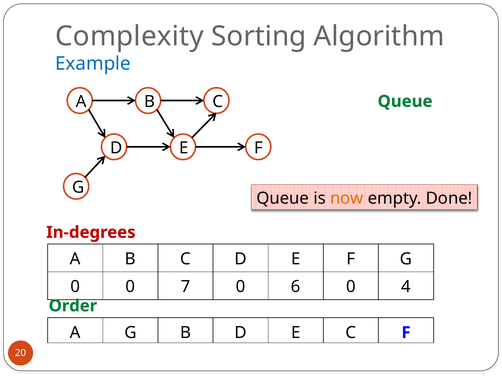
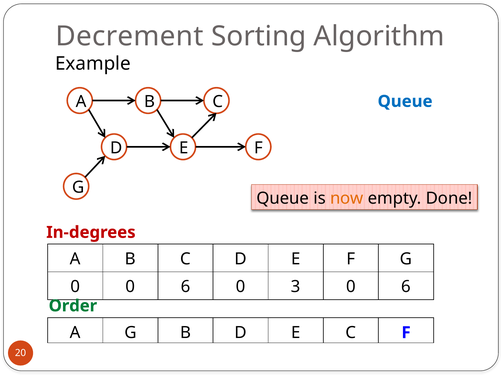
Complexity: Complexity -> Decrement (129, 36)
Example colour: blue -> black (93, 64)
Queue colour: green -> blue (405, 102)
0 0 7: 7 -> 6 (186, 287)
6: 6 -> 3 (296, 287)
4: 4 -> 6 (406, 287)
